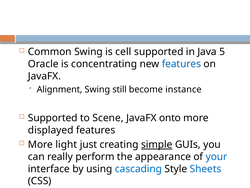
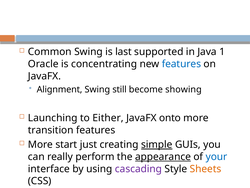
cell: cell -> last (123, 52)
5: 5 -> 1 (222, 52)
instance: instance -> showing (183, 89)
Supported: Supported -> Launching (53, 118)
Scene: Scene -> Either (108, 118)
displayed: displayed -> transition (51, 130)
light: light -> start (66, 144)
appearance underline: none -> present (163, 156)
cascading colour: blue -> purple (138, 168)
Sheets colour: blue -> orange (206, 168)
